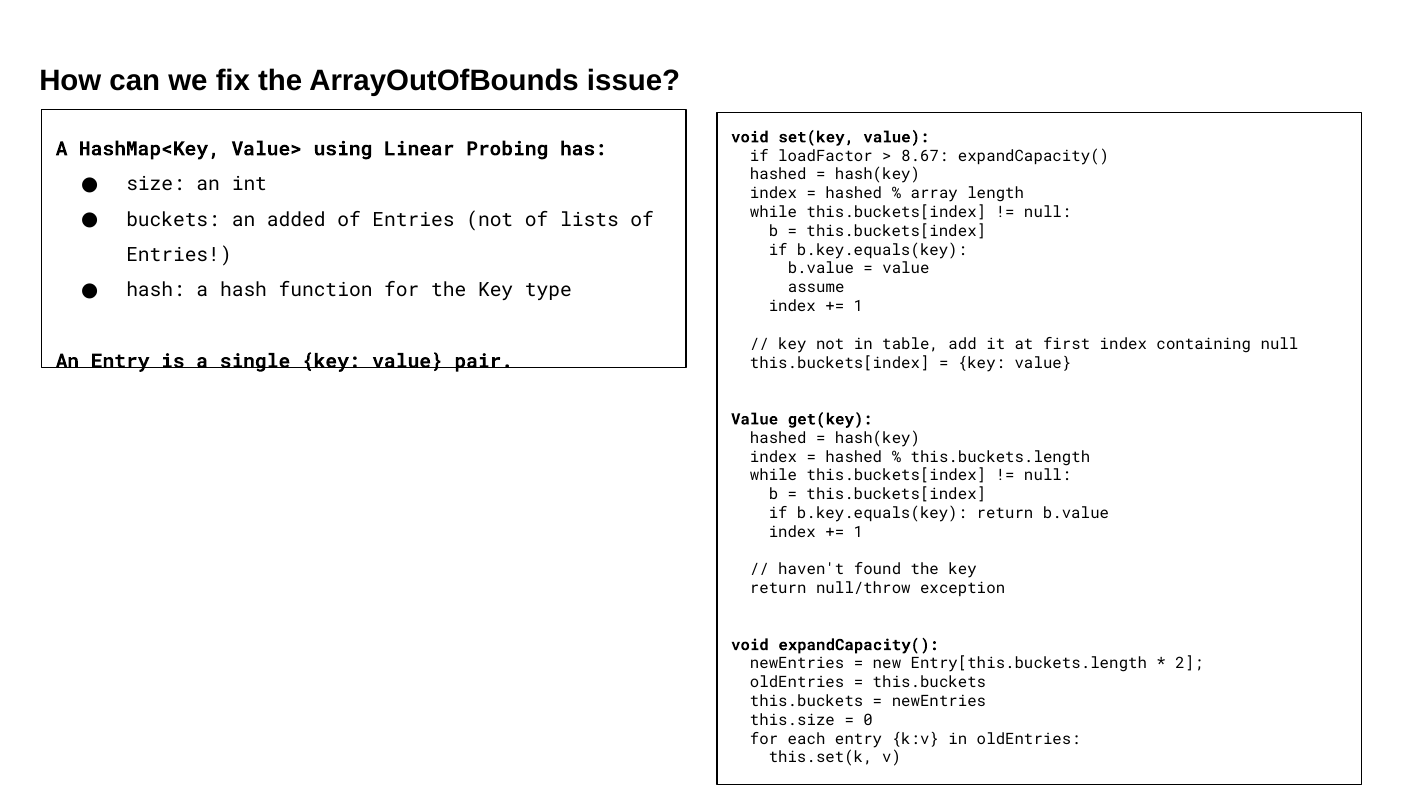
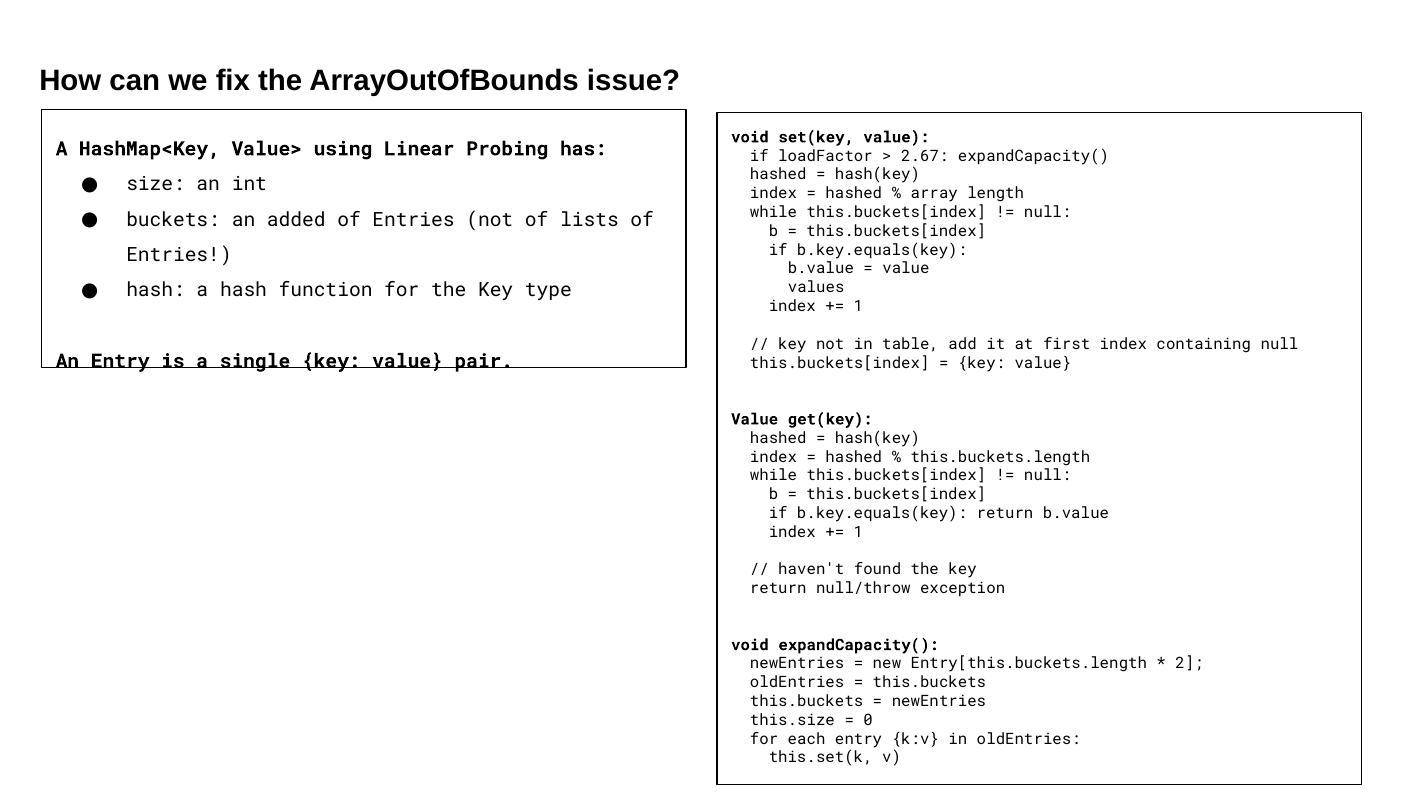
8.67: 8.67 -> 2.67 (925, 156)
assume: assume -> values (816, 288)
